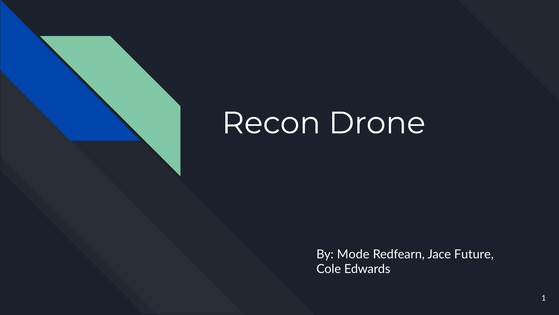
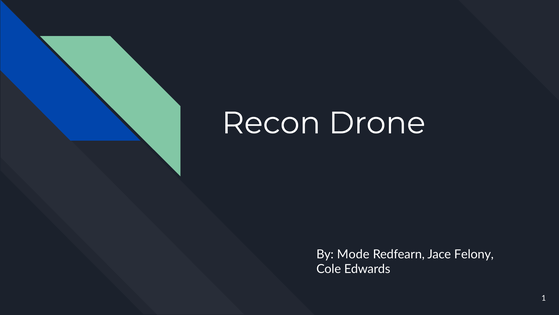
Future: Future -> Felony (474, 254)
